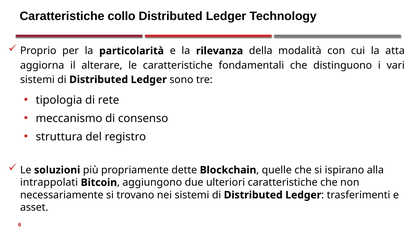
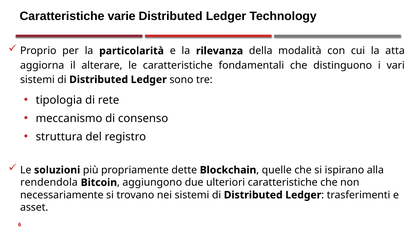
collo: collo -> varie (122, 16)
intrappolati: intrappolati -> rendendola (49, 183)
